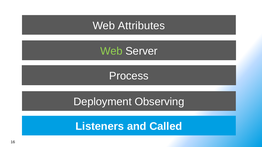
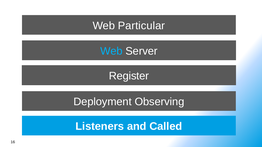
Attributes: Attributes -> Particular (141, 26)
Web colour: light green -> light blue (111, 51)
Process: Process -> Register (129, 76)
